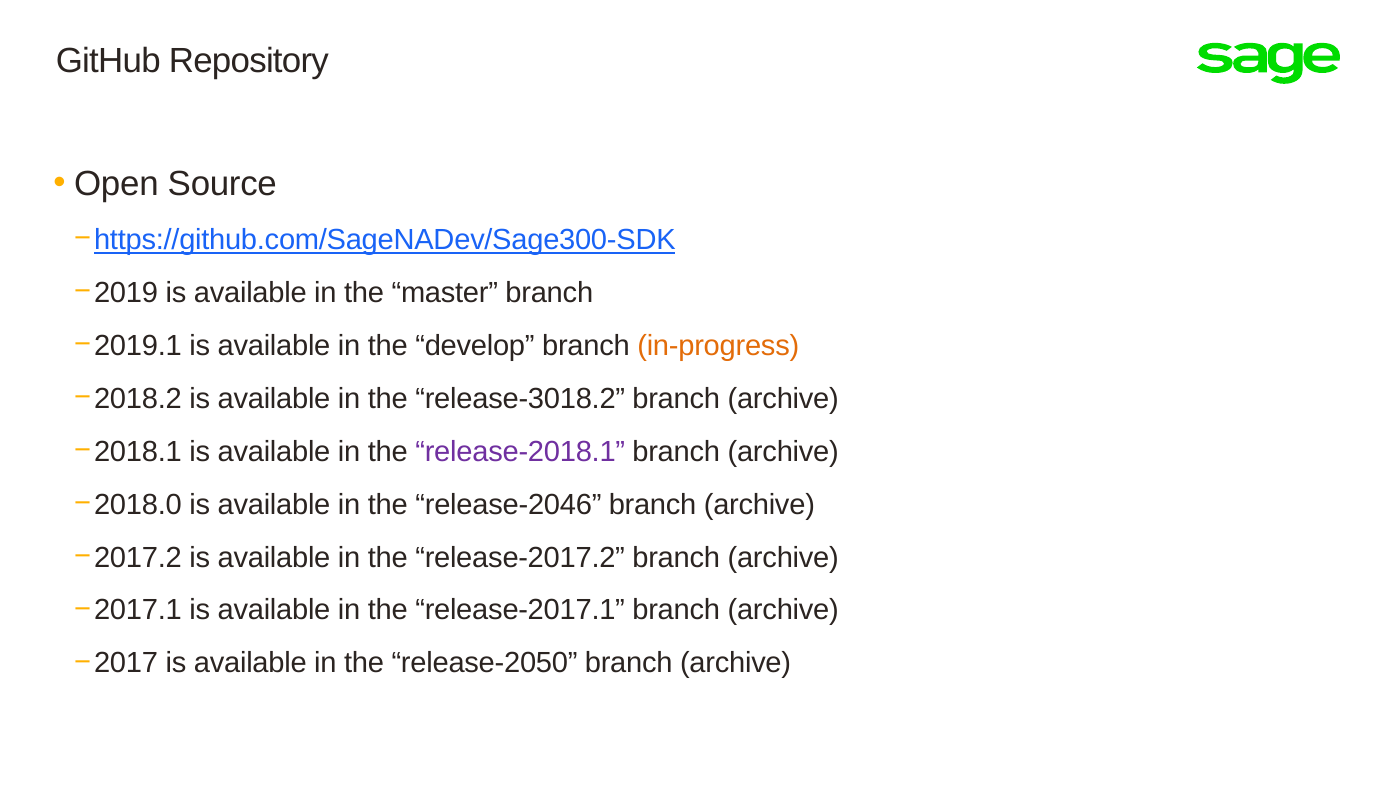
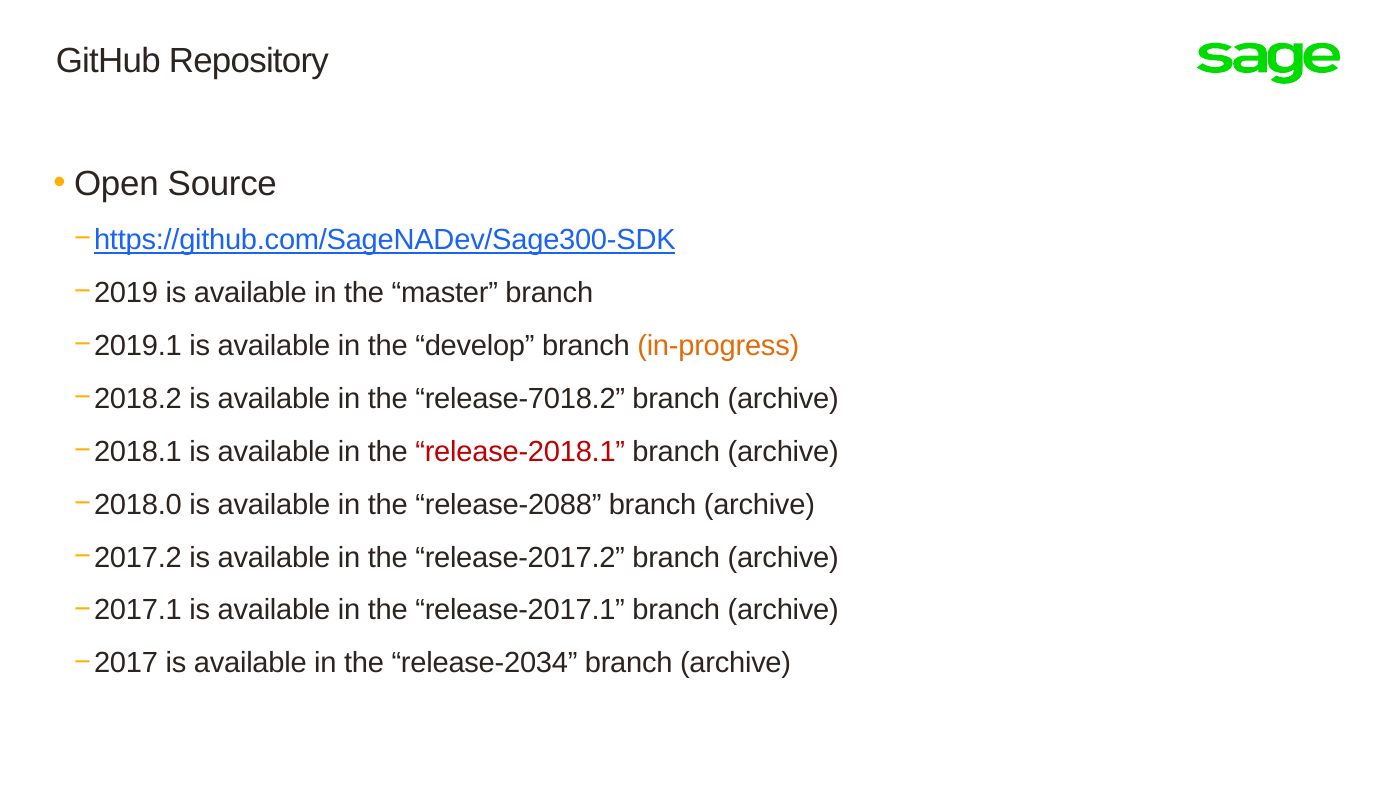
release-3018.2: release-3018.2 -> release-7018.2 (520, 399)
release-2018.1 colour: purple -> red (520, 451)
release-2046: release-2046 -> release-2088 (508, 504)
release-2050: release-2050 -> release-2034 (485, 663)
